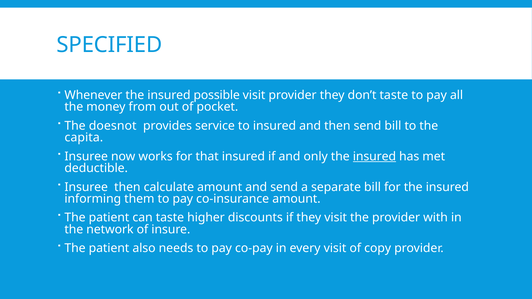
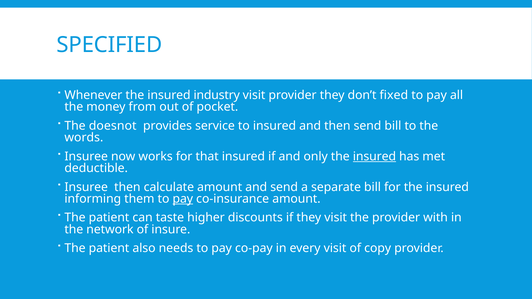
possible: possible -> industry (217, 95)
don’t taste: taste -> fixed (394, 95)
capita: capita -> words (84, 138)
pay underline: none -> present (183, 199)
